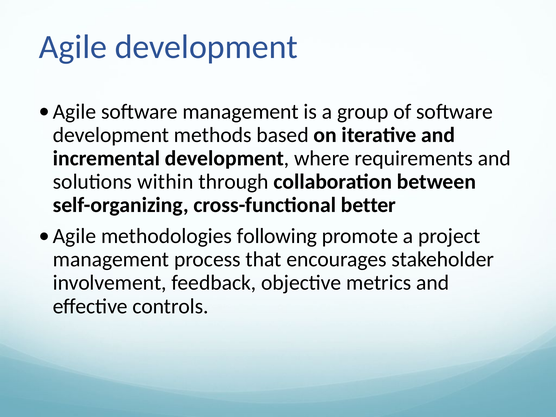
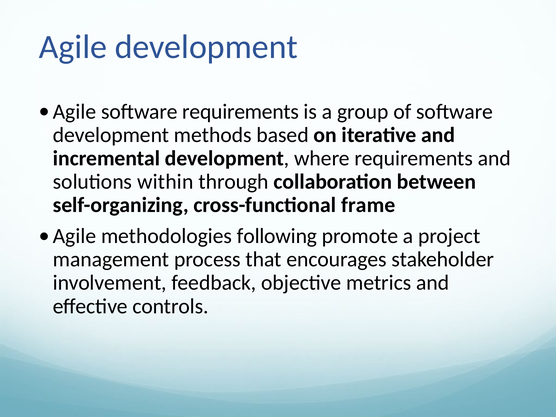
software management: management -> requirements (241, 112)
better: better -> frame (368, 205)
